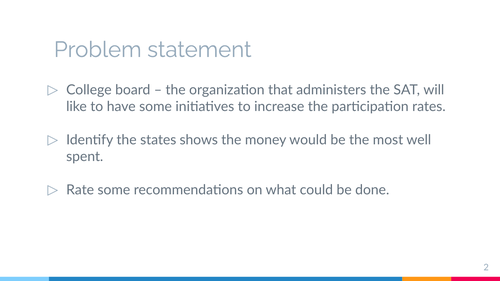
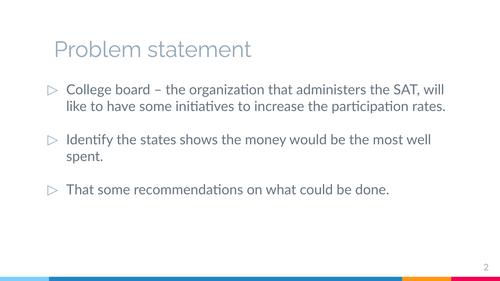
Rate: Rate -> That (80, 190)
